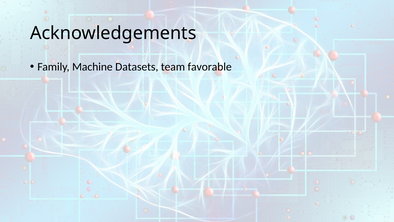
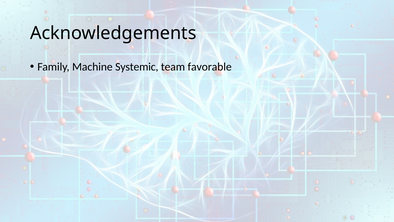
Datasets: Datasets -> Systemic (137, 67)
